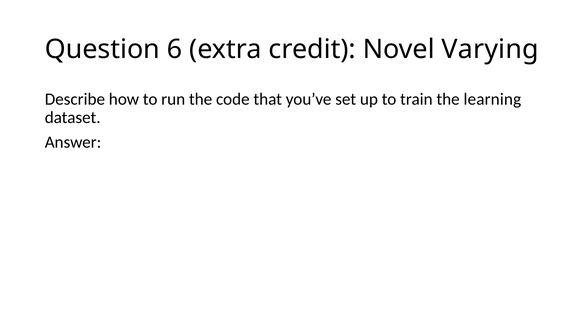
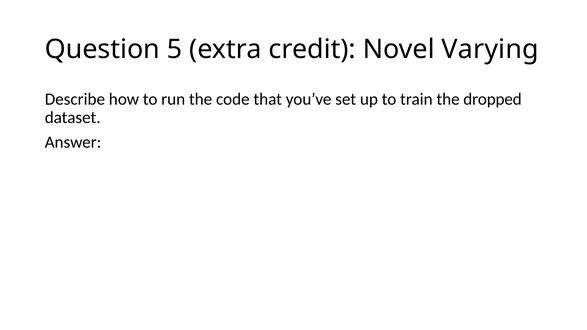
6: 6 -> 5 (175, 49)
learning: learning -> dropped (493, 99)
